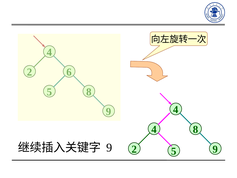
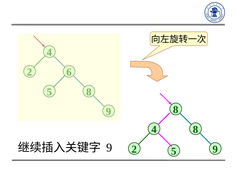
4: 4 -> 8 (176, 110)
